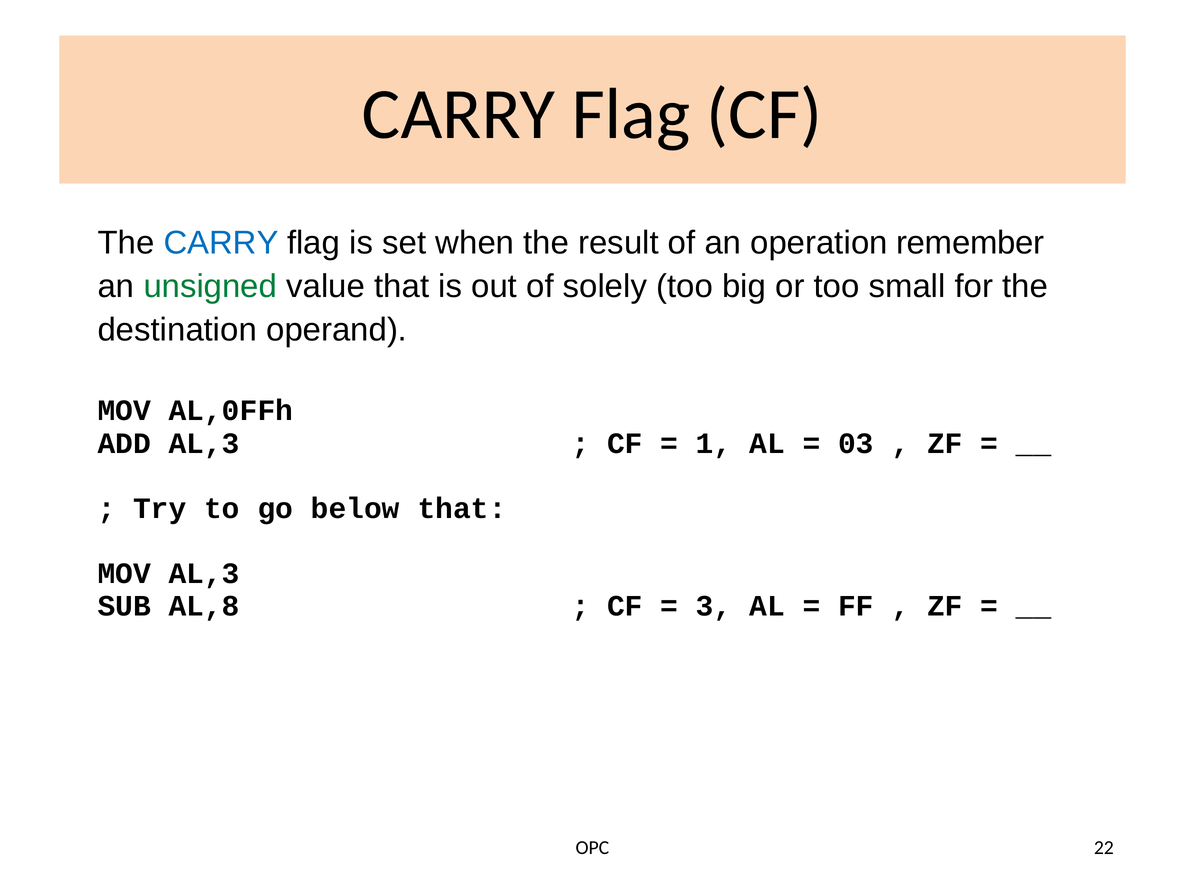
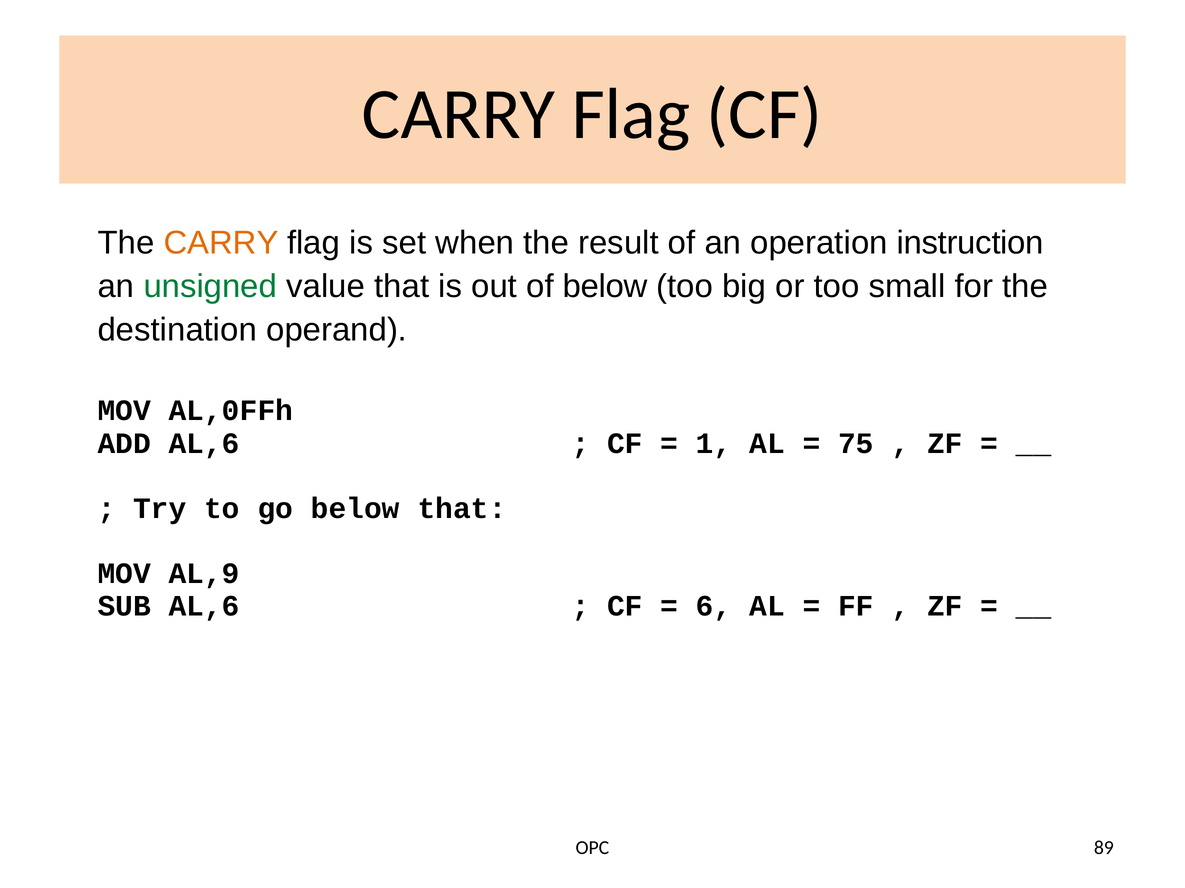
CARRY colour: blue -> orange (221, 243)
remember: remember -> instruction (970, 243)
of solely: solely -> below (605, 286)
ADD AL,3: AL,3 -> AL,6 (204, 444)
03: 03 -> 75 (856, 444)
MOV AL,3: AL,3 -> AL,9 (204, 574)
SUB AL,8: AL,8 -> AL,6 (204, 607)
3: 3 -> 6 (714, 607)
22: 22 -> 89 (1104, 849)
